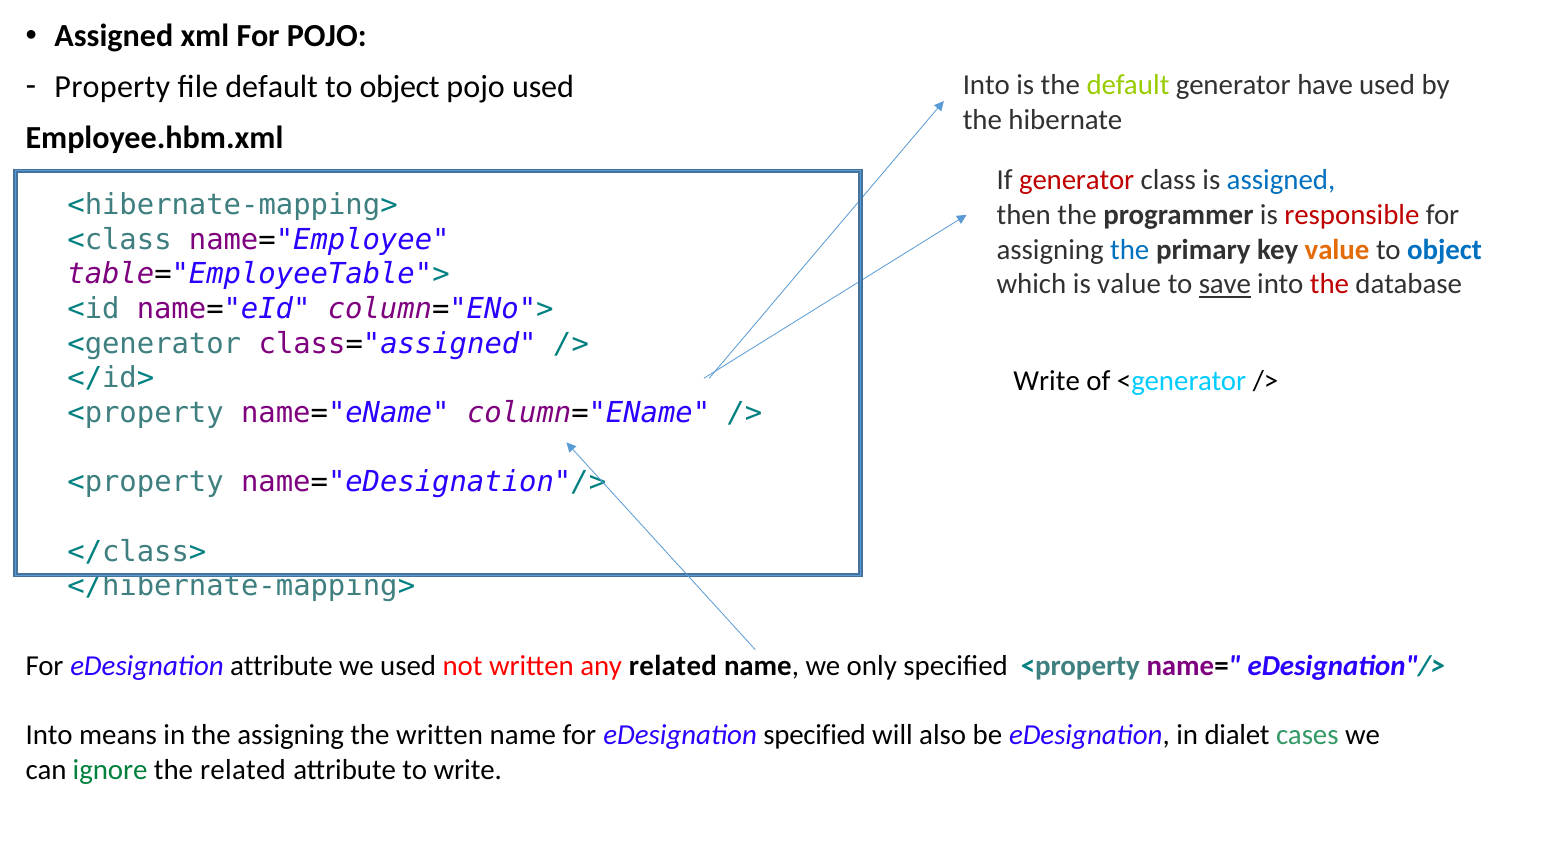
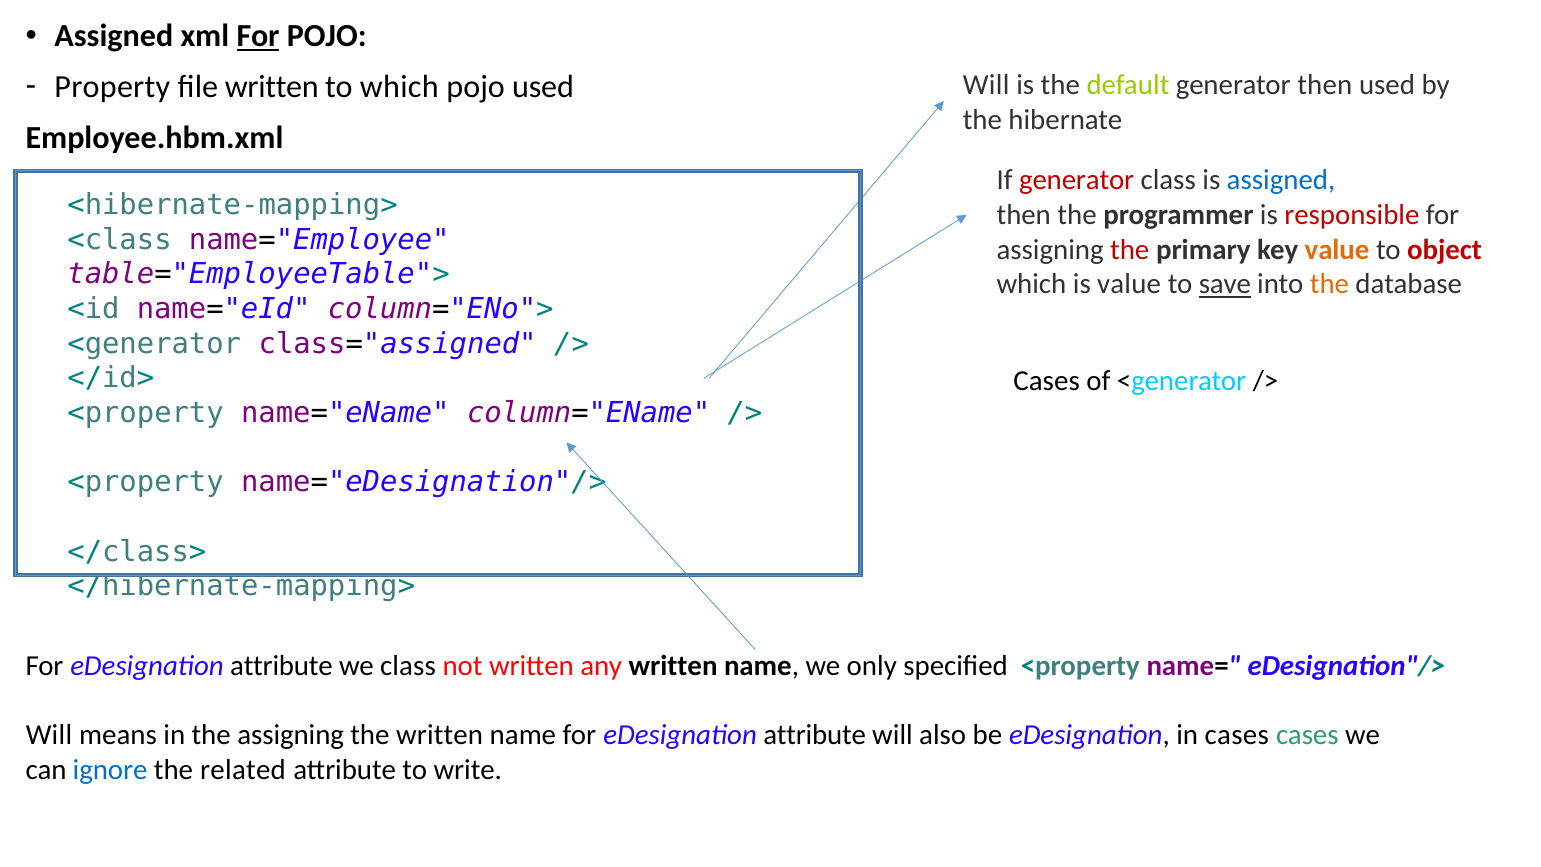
For underline: none -> present (258, 36)
file default: default -> written (272, 87)
object: object -> which (399, 87)
Into: Into -> Will (986, 85)
generator have: have -> then (1325, 85)
the colour: blue -> red (1130, 250)
object colour: blue -> red (1445, 250)
the colour: red -> orange (1329, 284)
Write: Write -> Cases (1047, 381)
we used: used -> class (408, 666)
any related: related -> written (673, 666)
Into: Into -> Will (49, 735)
name for eDesignation specified: specified -> attribute (815, 735)
in dialet: dialet -> cases (1237, 735)
ignore colour: green -> blue (110, 770)
